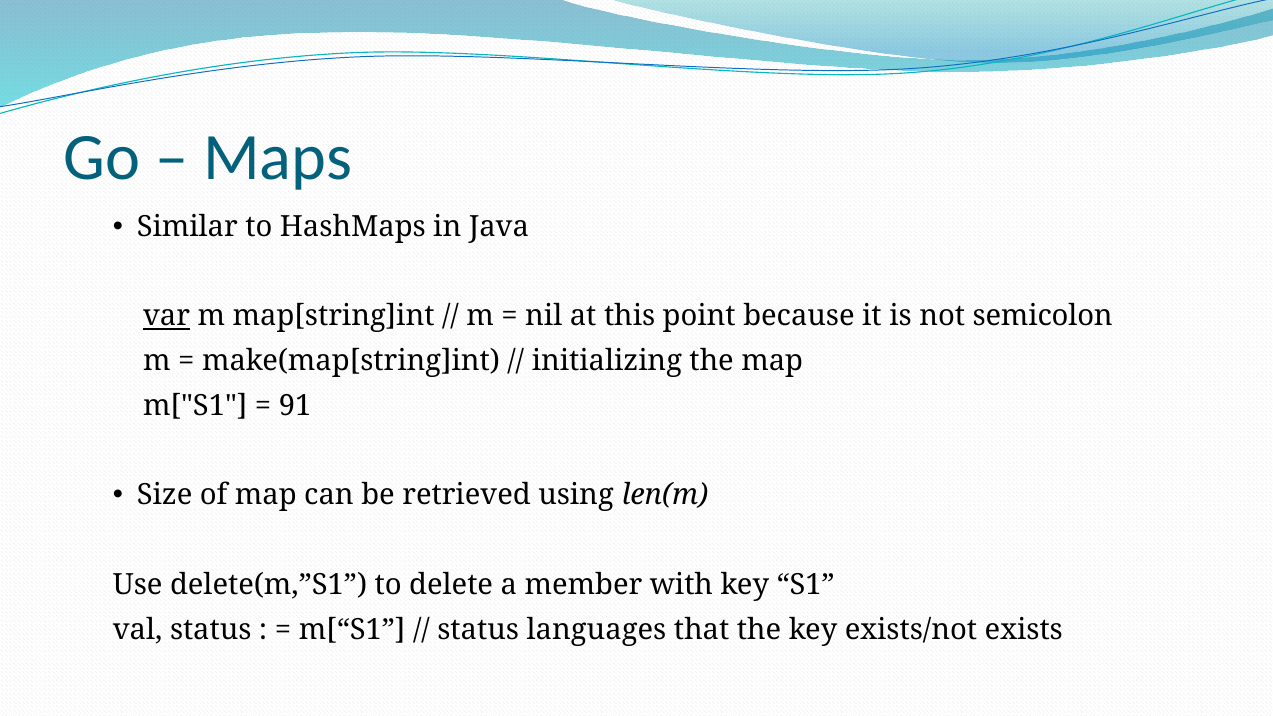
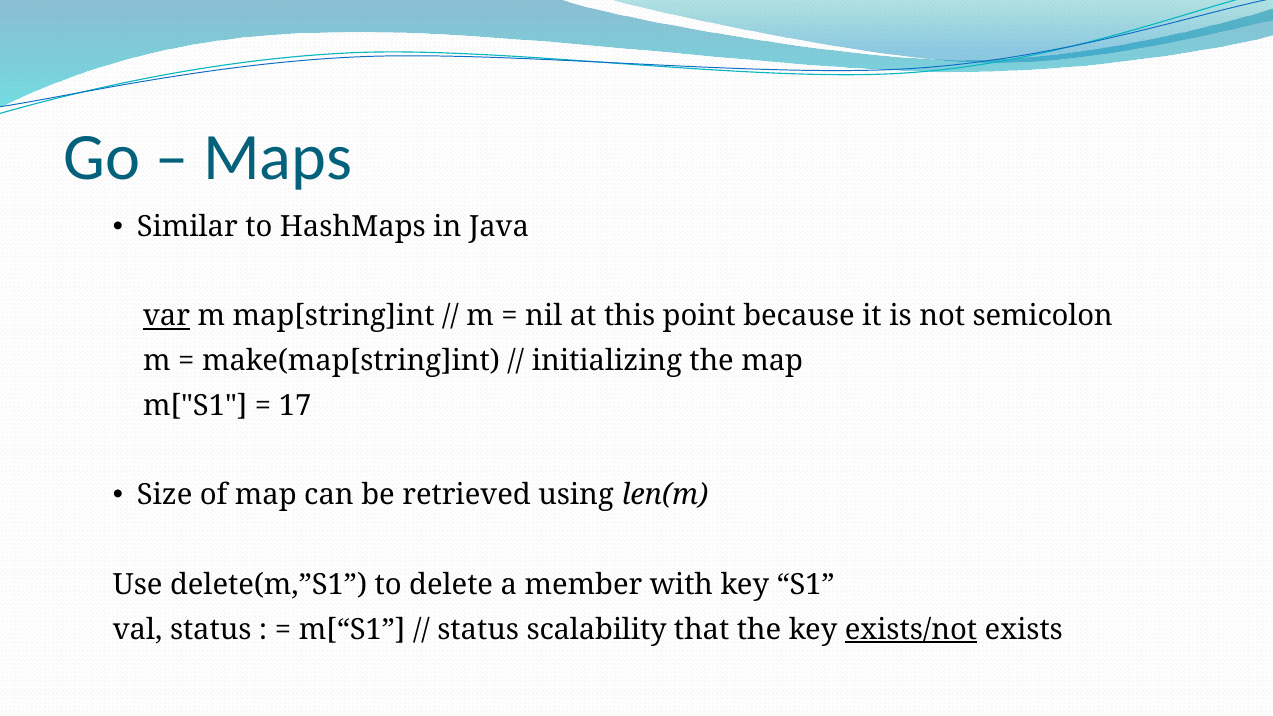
91: 91 -> 17 (295, 406)
languages: languages -> scalability (597, 630)
exists/not underline: none -> present (911, 630)
